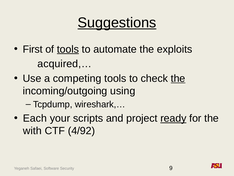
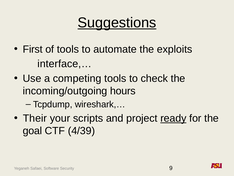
tools underline: present -> none (68, 49)
acquired,…: acquired,… -> interface,… (65, 64)
the underline: present -> none (178, 78)
using: using -> hours (123, 91)
Each: Each -> Their (35, 118)
with: with -> goal (32, 131)
4/92: 4/92 -> 4/39 (81, 131)
